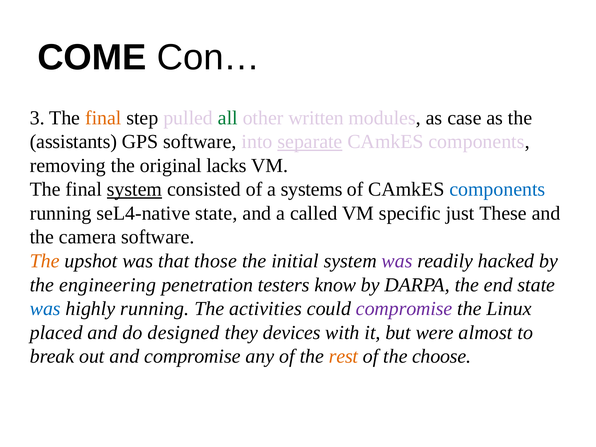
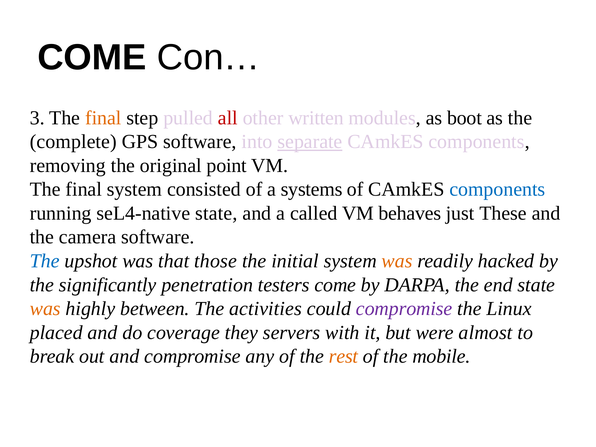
all colour: green -> red (228, 118)
case: case -> boot (465, 118)
assistants: assistants -> complete (73, 142)
lacks: lacks -> point (227, 166)
system underline: present -> none (134, 189)
specific: specific -> behaves (410, 213)
The colour: orange -> blue (45, 261)
was colour: purple -> orange (397, 261)
engineering: engineering -> significantly (108, 285)
testers know: know -> come (335, 285)
was colour: blue -> orange (45, 309)
highly running: running -> between (155, 309)
designed: designed -> coverage (184, 332)
devices: devices -> servers (292, 332)
choose: choose -> mobile (441, 356)
